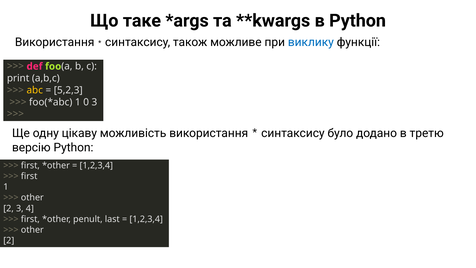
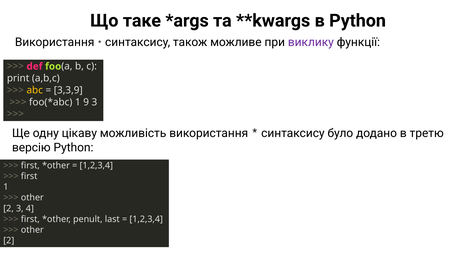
виклику colour: blue -> purple (311, 42)
5,2,3: 5,2,3 -> 3,3,9 (68, 90)
0: 0 -> 9 (86, 102)
